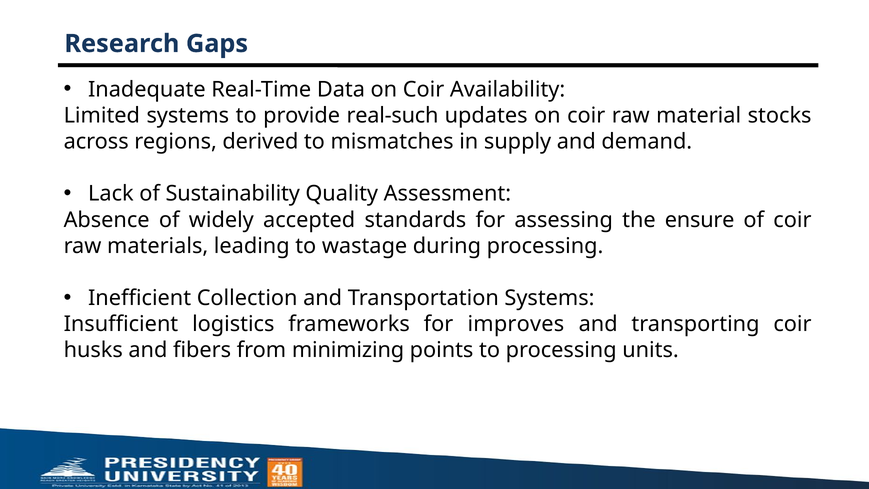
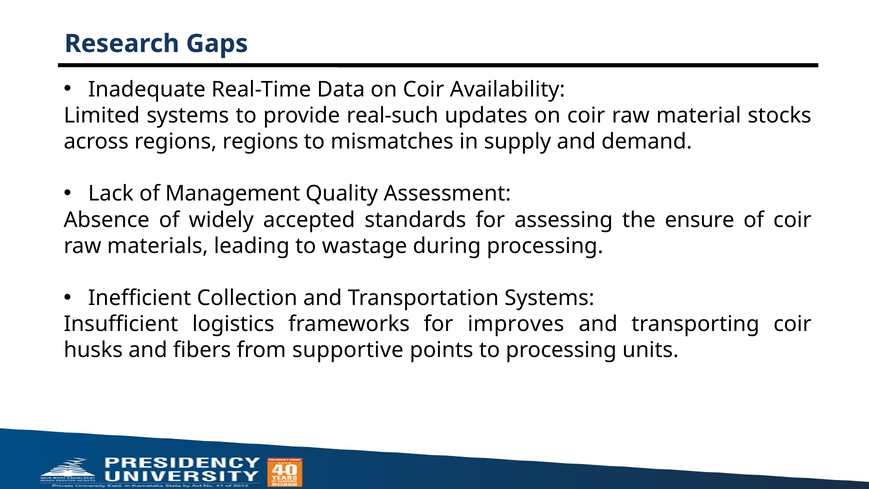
regions derived: derived -> regions (260, 142)
Sustainability: Sustainability -> Management (233, 194)
minimizing: minimizing -> supportive (348, 350)
